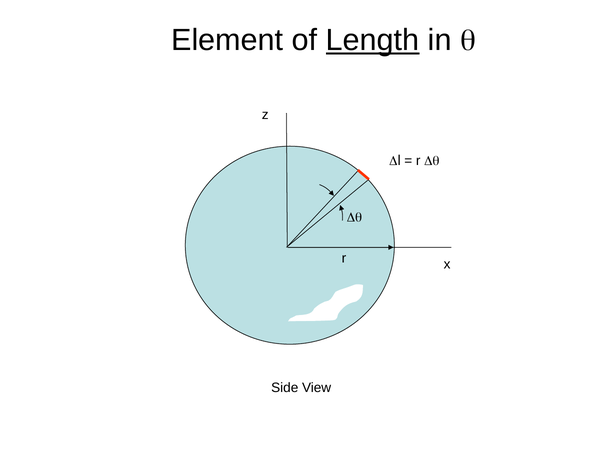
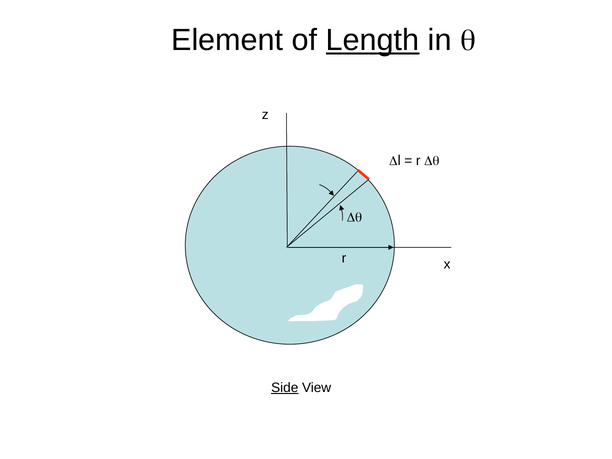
Side underline: none -> present (285, 388)
